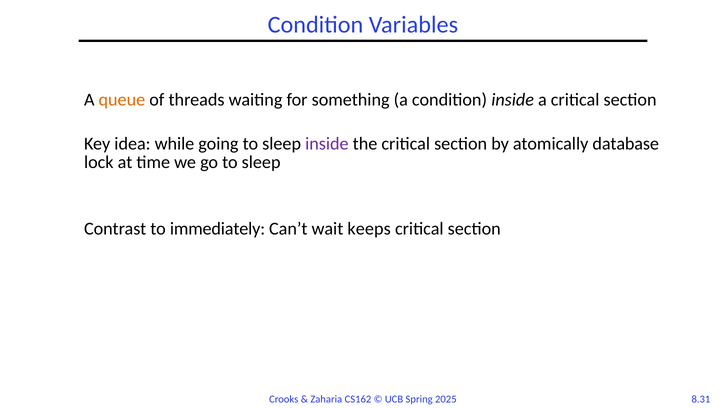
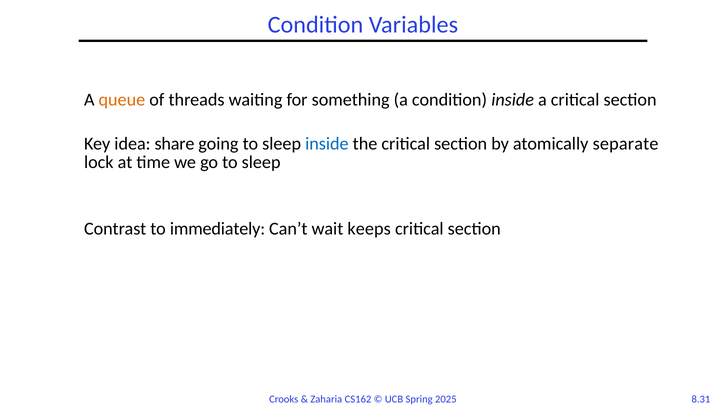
while: while -> share (175, 144)
inside colour: purple -> blue (327, 144)
database: database -> separate (626, 144)
